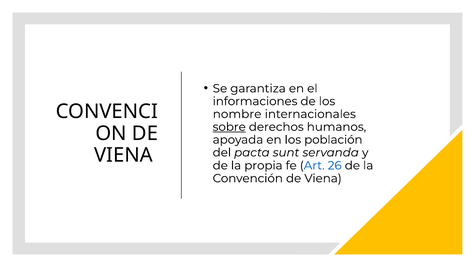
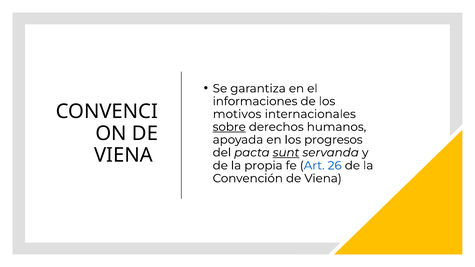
nombre: nombre -> motivos (237, 114)
población: población -> progresos (333, 140)
sunt underline: none -> present (286, 153)
